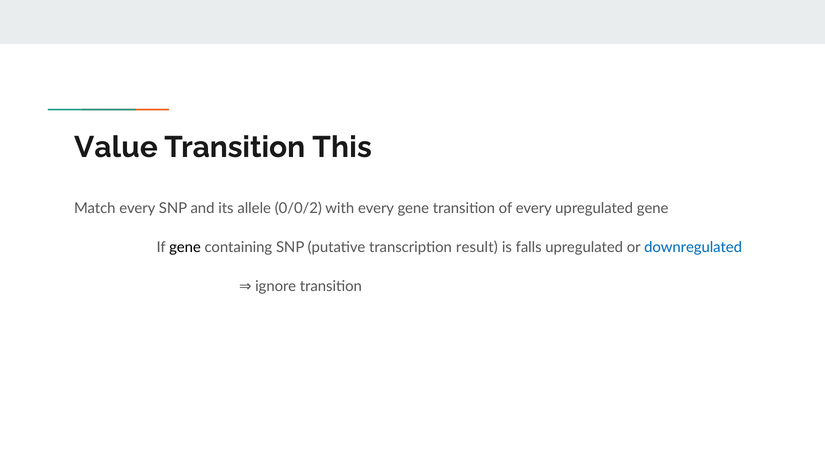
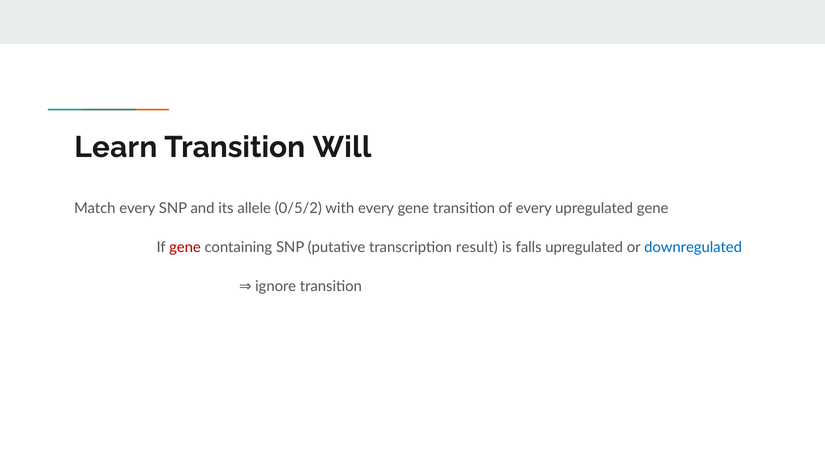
Value: Value -> Learn (116, 147)
This: This -> Will (342, 147)
0/0/2: 0/0/2 -> 0/5/2 (298, 208)
gene colour: black -> red (185, 247)
